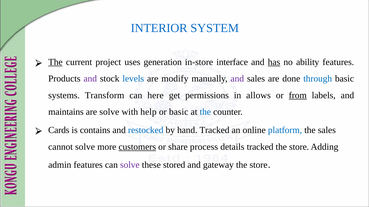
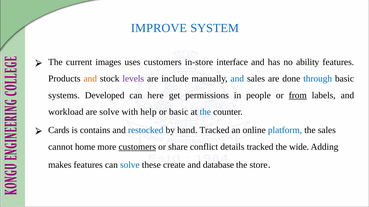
INTERIOR: INTERIOR -> IMPROVE (159, 28)
The underline: present -> none (55, 62)
project: project -> images (108, 62)
uses generation: generation -> customers (163, 62)
has underline: present -> none (274, 62)
and colour: purple -> orange (90, 79)
levels colour: blue -> purple (133, 79)
modify: modify -> include (175, 79)
and colour: purple -> blue (237, 79)
Transform: Transform -> Developed (105, 95)
allows: allows -> people (259, 95)
maintains: maintains -> workload (66, 112)
cannot solve: solve -> home (85, 147)
process: process -> conflict (204, 147)
store: store -> wide (299, 147)
admin: admin -> makes (60, 165)
solve colour: purple -> blue (130, 165)
stored: stored -> create (174, 165)
gateway: gateway -> database (218, 165)
